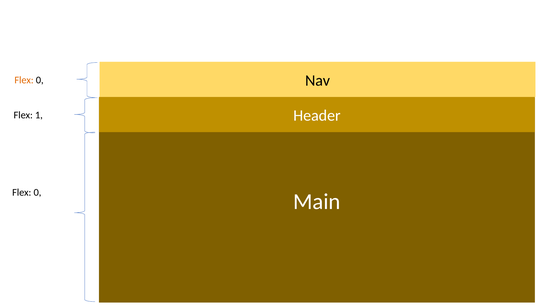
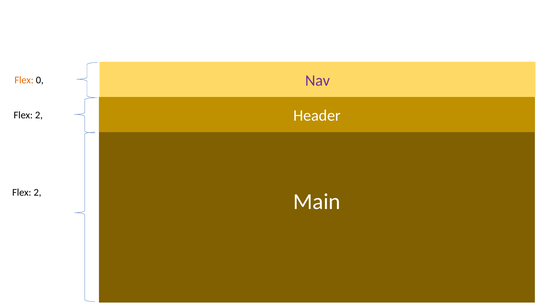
Nav colour: black -> purple (318, 81)
1: 1 -> 2 (39, 115)
0: 0 -> 2 (37, 193)
